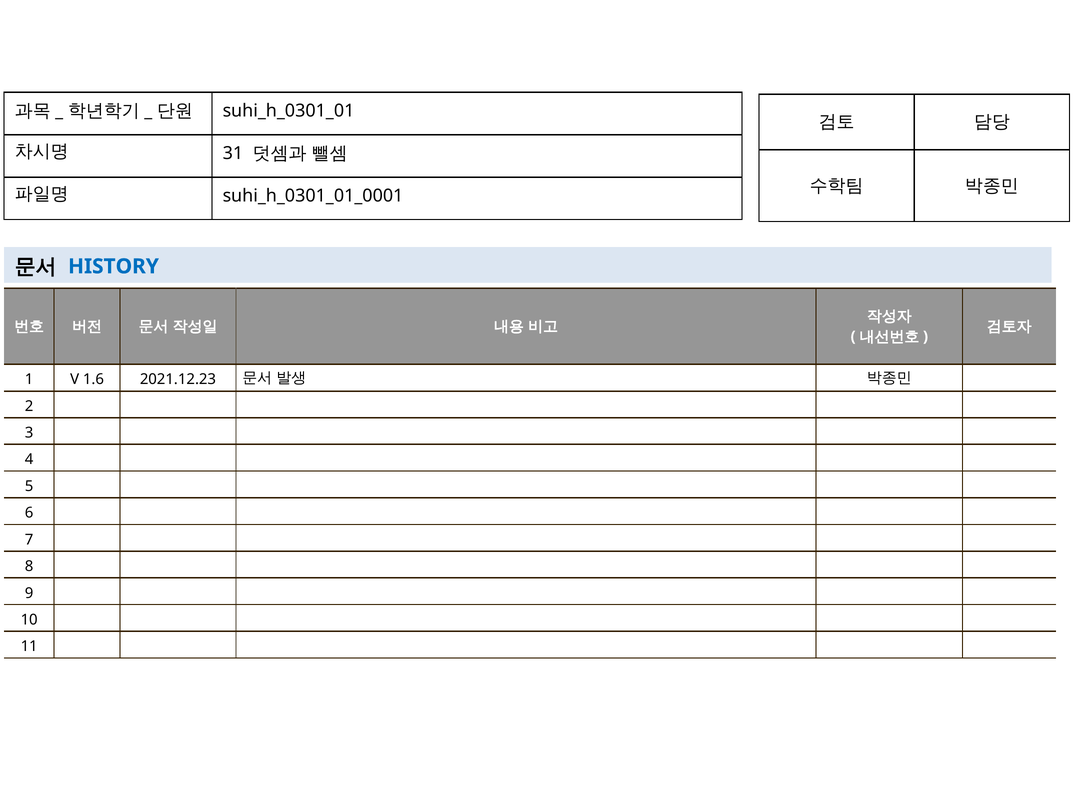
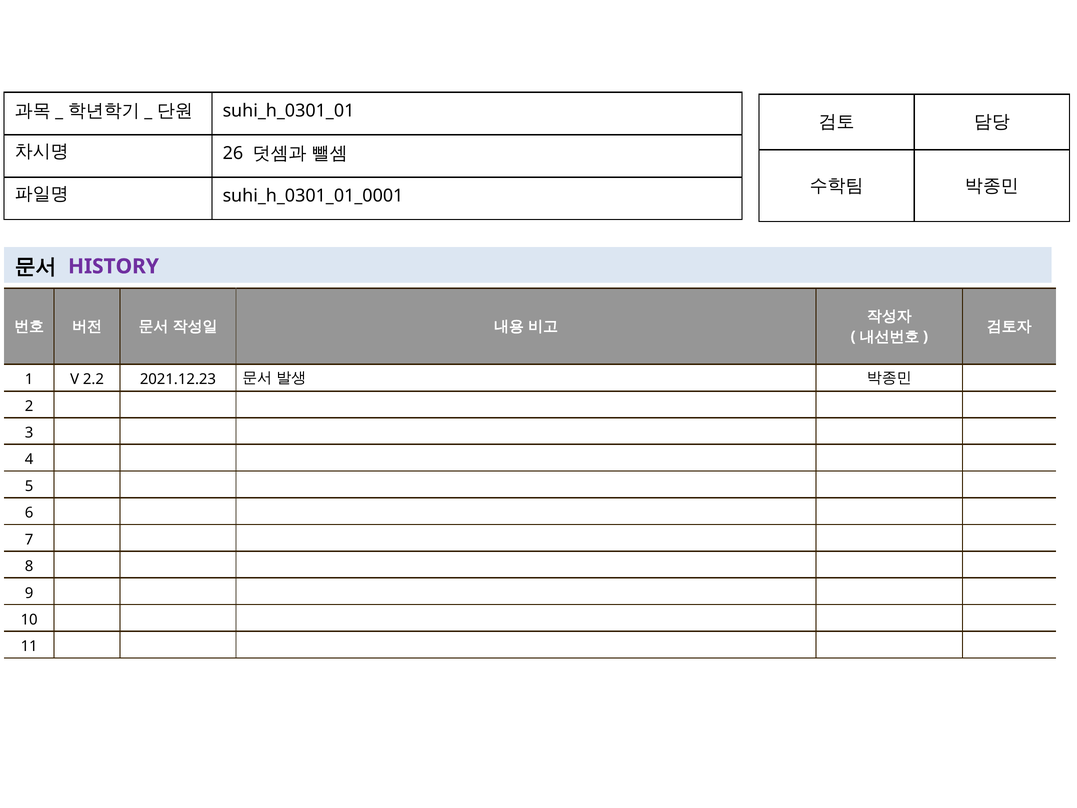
31: 31 -> 26 (233, 153)
HISTORY colour: blue -> purple (113, 266)
1.6: 1.6 -> 2.2 (93, 379)
